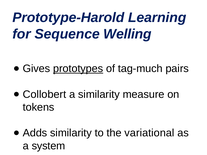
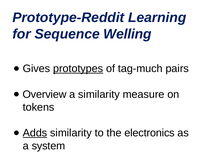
Prototype-Harold: Prototype-Harold -> Prototype-Reddit (68, 18)
Collobert: Collobert -> Overview (45, 94)
Adds underline: none -> present (35, 133)
variational: variational -> electronics (150, 133)
